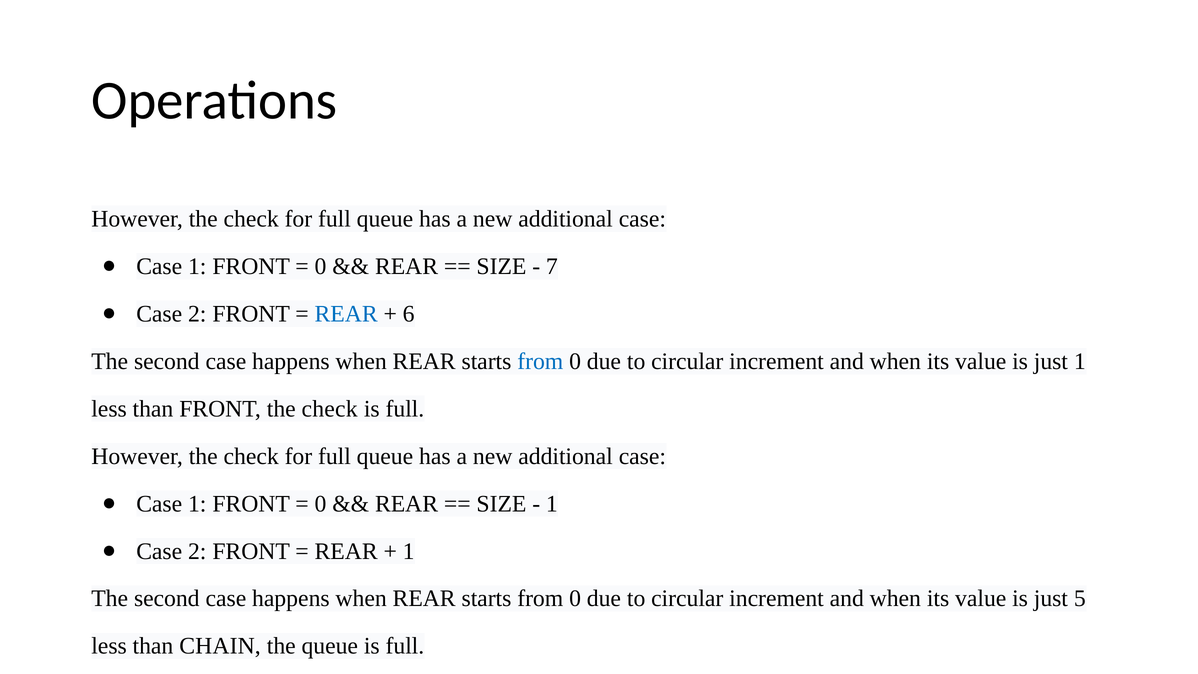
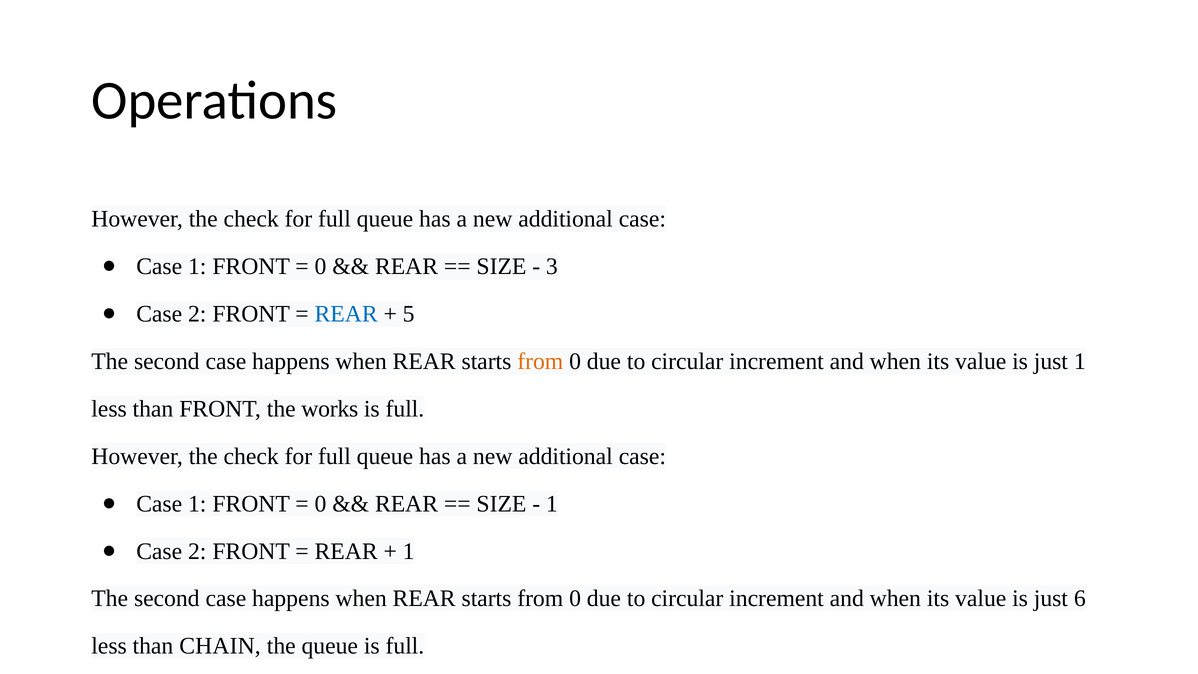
7: 7 -> 3 (552, 266)
6: 6 -> 5 (409, 314)
from colour: blue -> orange (540, 361)
FRONT the check: check -> works (330, 409)
5: 5 -> 6 (1080, 599)
